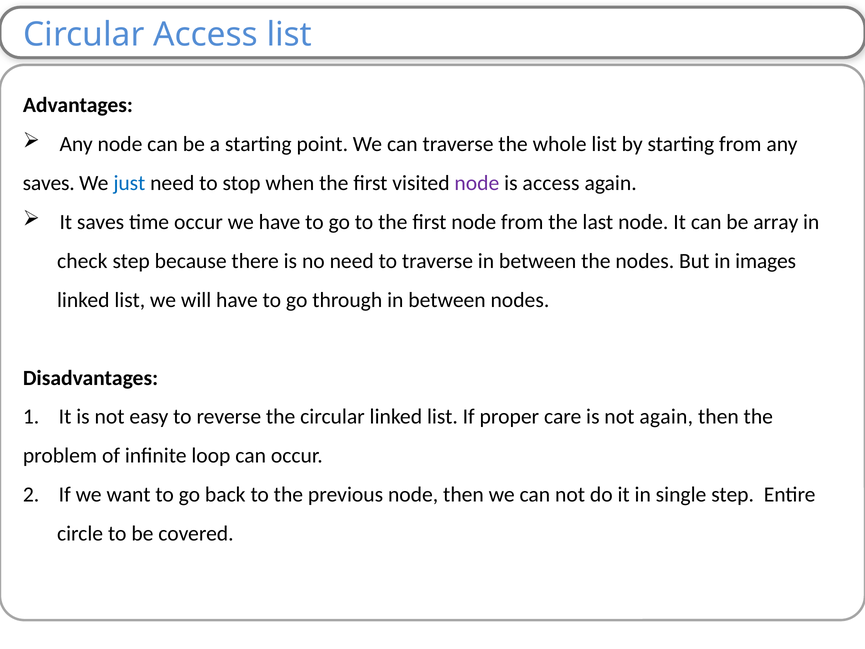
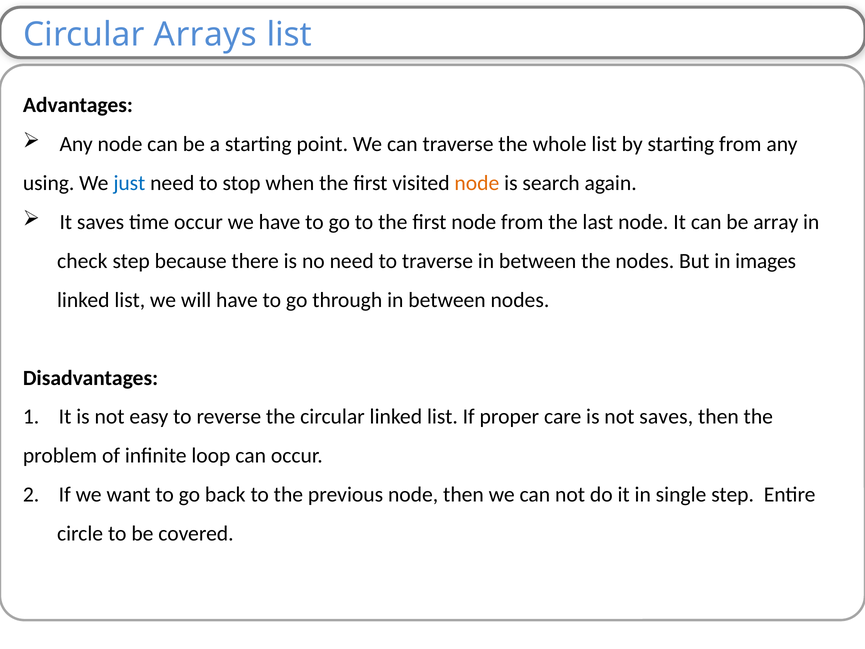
Circular Access: Access -> Arrays (205, 35)
saves: saves -> using (49, 183)
node colour: purple -> orange (477, 183)
is access: access -> search (551, 183)
not again: again -> saves (666, 417)
